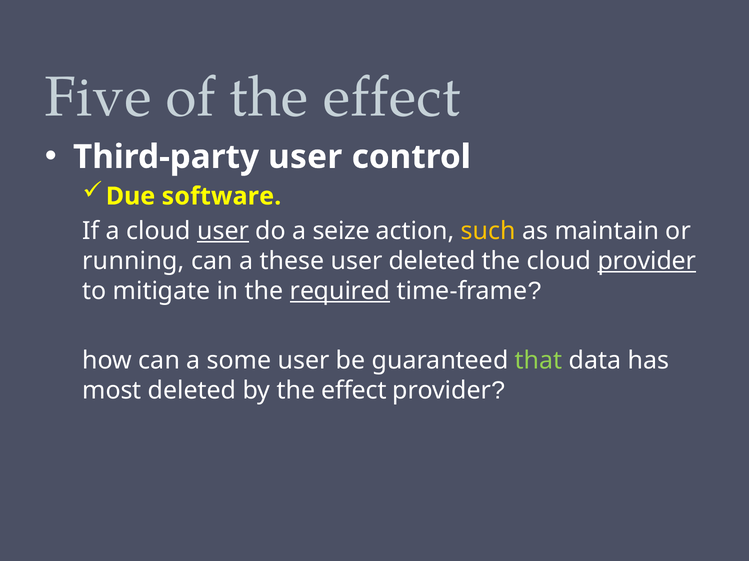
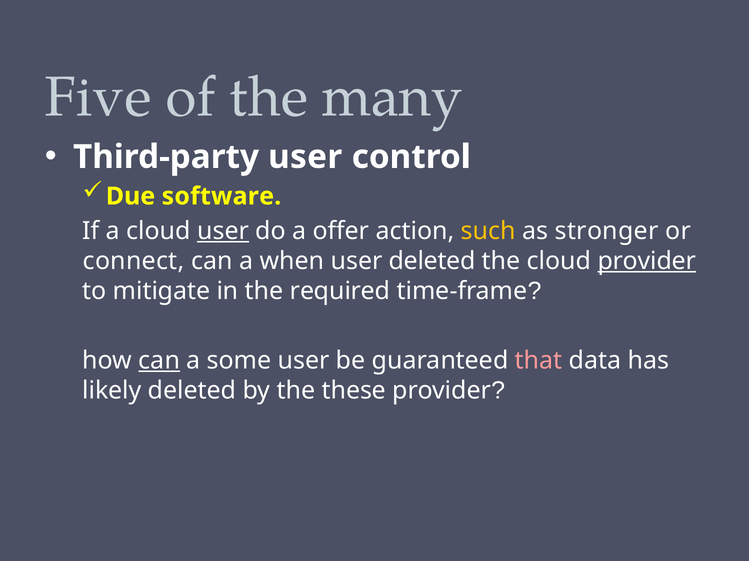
of the effect: effect -> many (392, 98)
seize: seize -> offer (341, 231)
maintain: maintain -> stronger (607, 231)
running: running -> connect (134, 261)
these: these -> when (292, 261)
required underline: present -> none (340, 291)
can underline: none -> present (159, 361)
that colour: light green -> pink (539, 361)
most: most -> likely (112, 391)
by the effect: effect -> these (354, 391)
